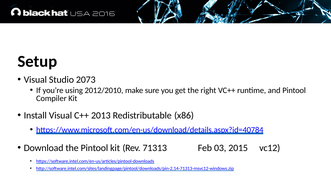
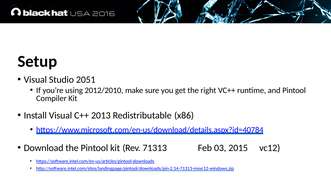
2073: 2073 -> 2051 (86, 80)
